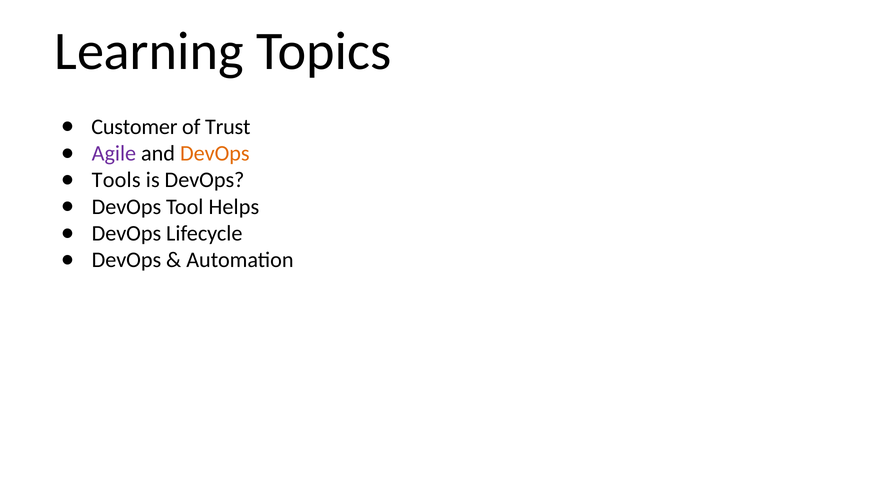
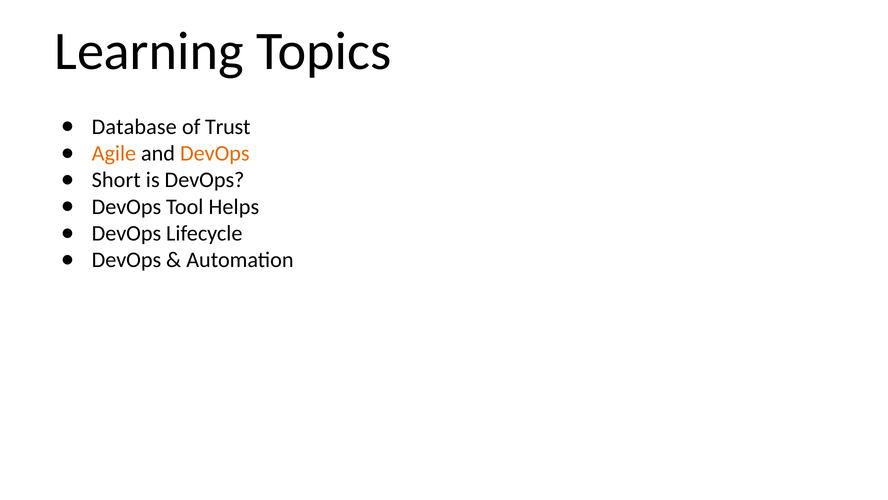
Customer: Customer -> Database (134, 127)
Agile colour: purple -> orange (114, 153)
Tools: Tools -> Short (116, 180)
